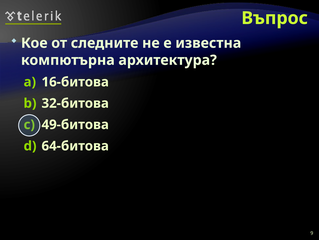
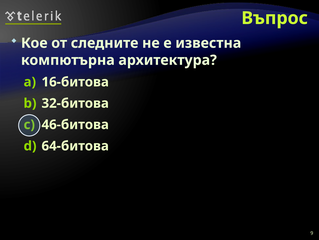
49-битова: 49-битова -> 46-битова (75, 124)
